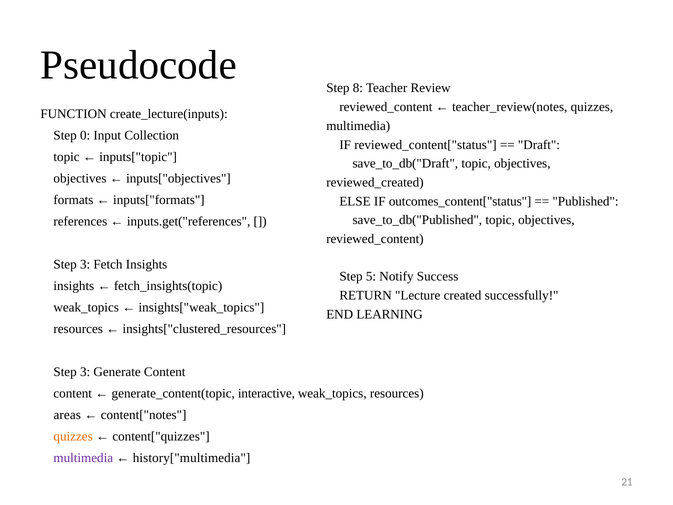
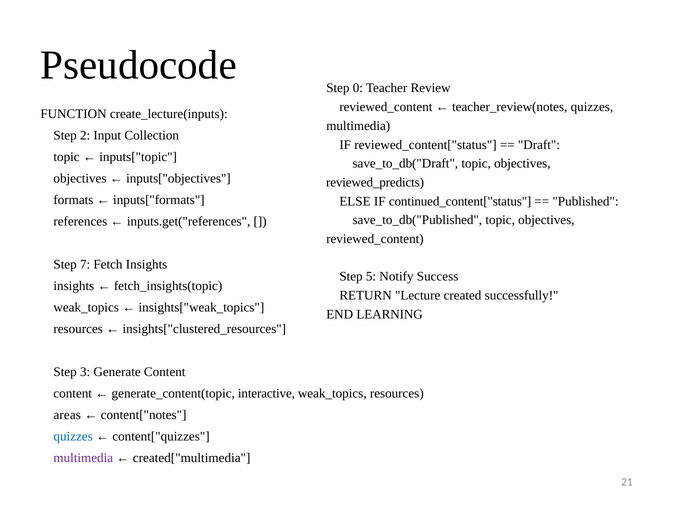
8: 8 -> 0 (358, 88)
0: 0 -> 2 (85, 135)
reviewed_created: reviewed_created -> reviewed_predicts (375, 182)
outcomes_content["status: outcomes_content["status -> continued_content["status (460, 201)
3: 3 -> 7 (85, 264)
quizzes colour: orange -> blue (73, 436)
history["multimedia: history["multimedia -> created["multimedia (192, 458)
